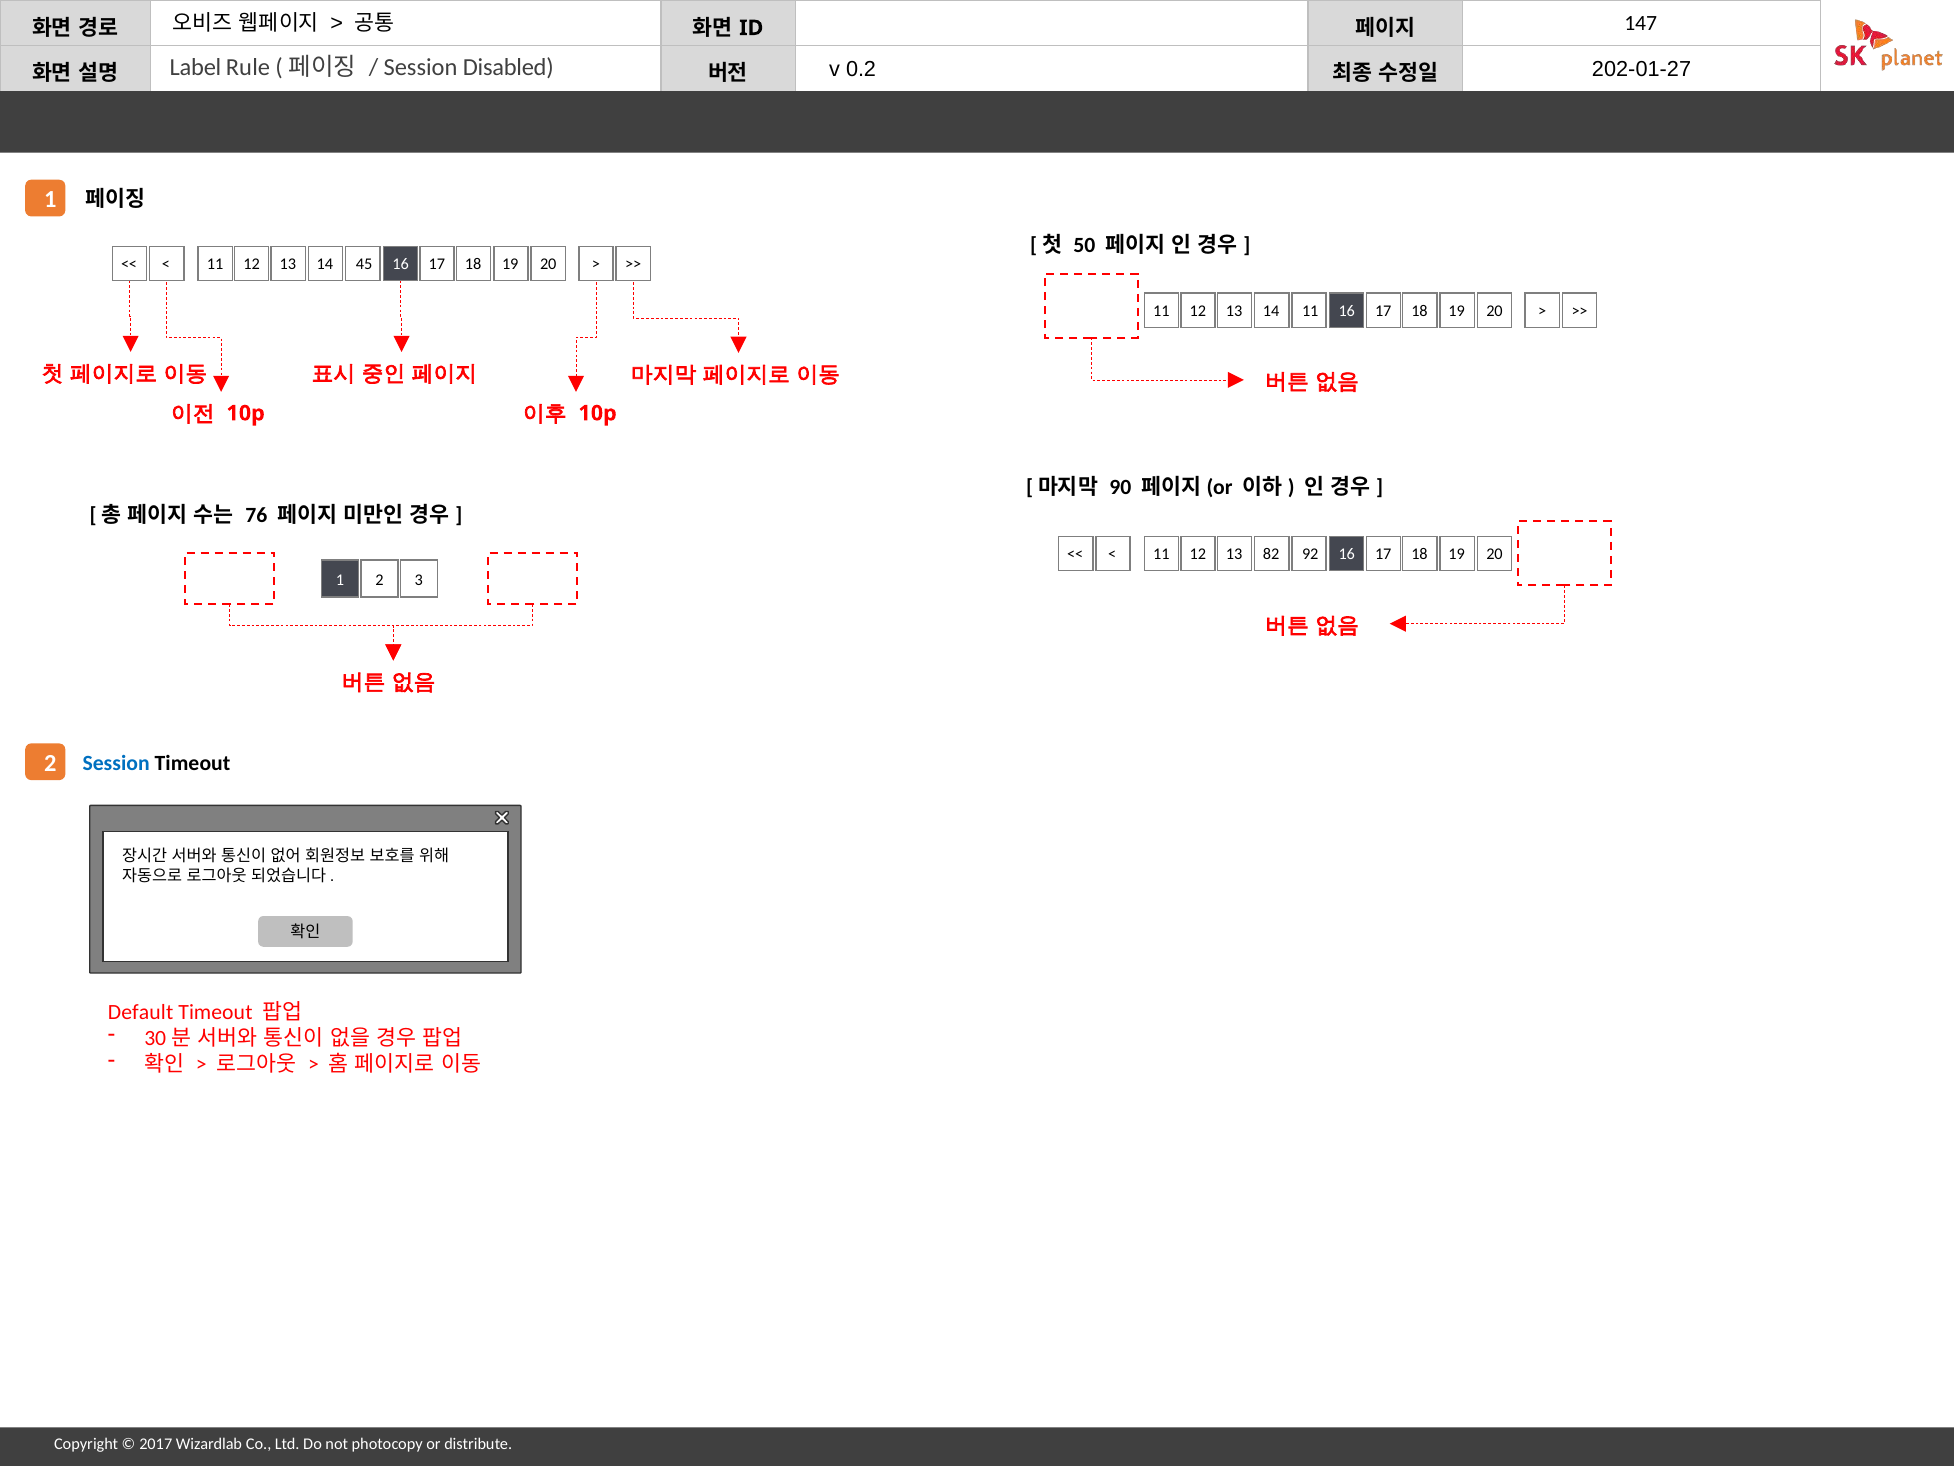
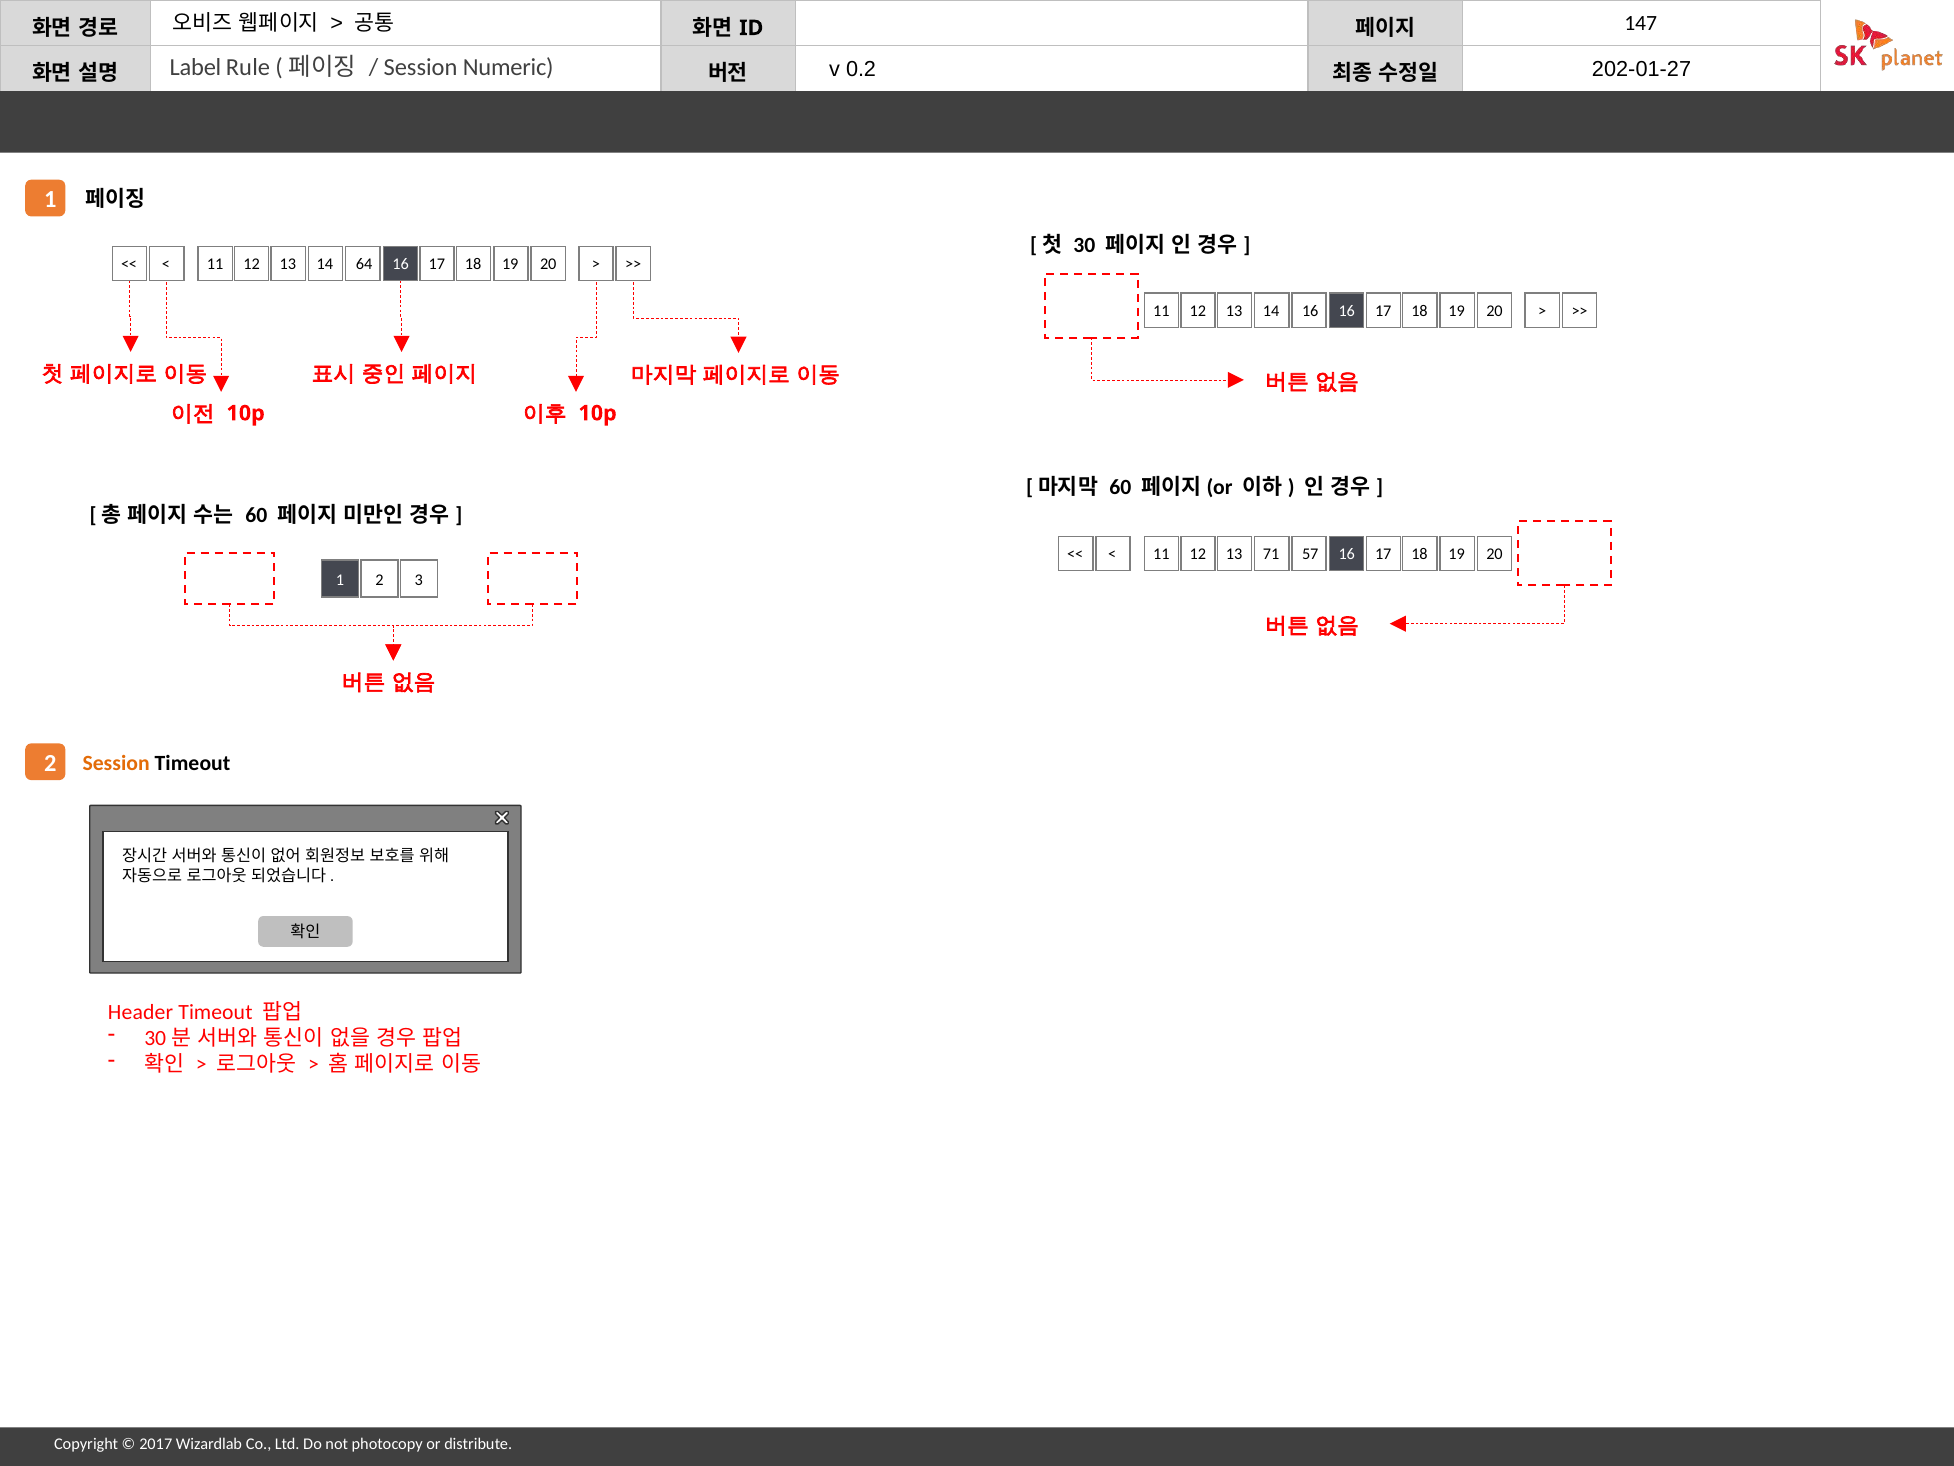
Disabled: Disabled -> Numeric (508, 67)
50: 50 -> 30 (1084, 245)
45: 45 -> 64 (364, 264)
11 11: 11 -> 16 (1310, 311)
90: 90 -> 60 (1120, 488)
76: 76 -> 60 (256, 515)
82: 82 -> 71 (1271, 554)
92: 92 -> 57 (1310, 554)
Session colour: blue -> orange (116, 763)
Default: Default -> Header (141, 1012)
